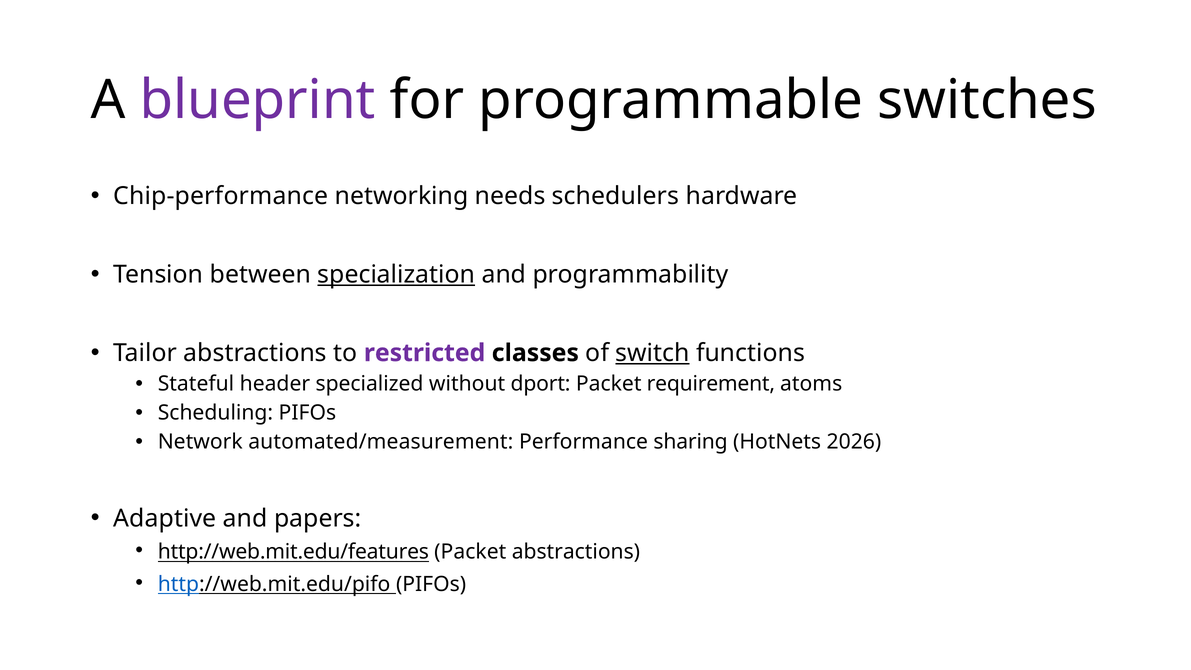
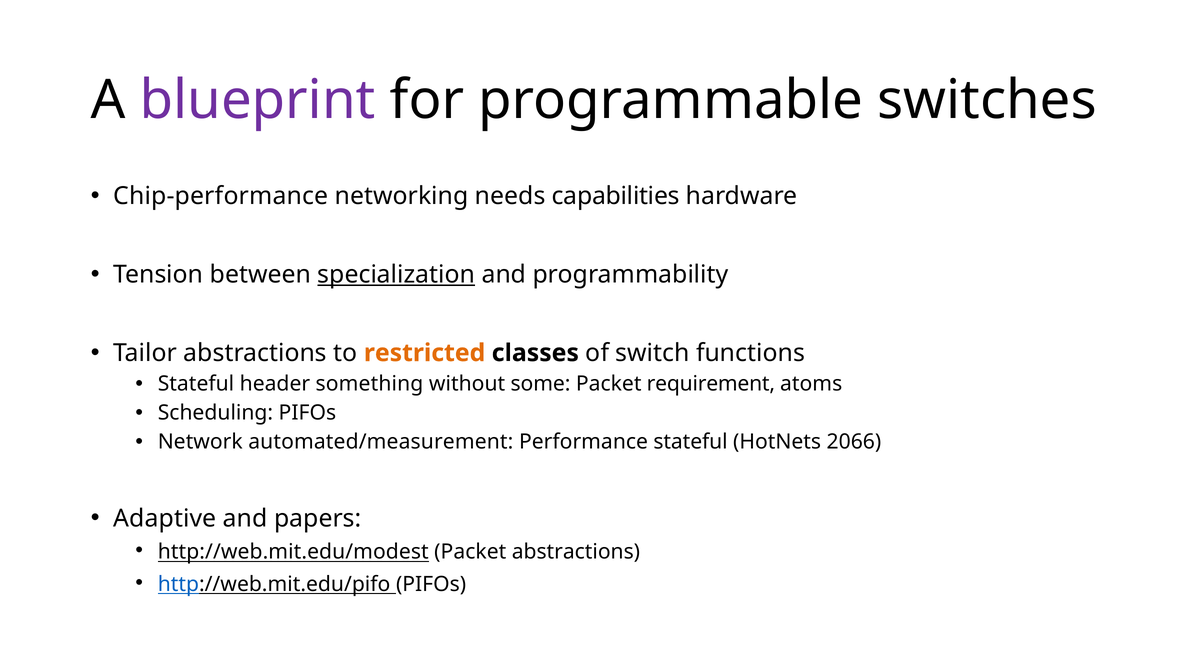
schedulers: schedulers -> capabilities (616, 196)
restricted colour: purple -> orange (425, 353)
switch underline: present -> none (652, 353)
specialized: specialized -> something (369, 384)
dport: dport -> some (541, 384)
Performance sharing: sharing -> stateful (691, 442)
2026: 2026 -> 2066 (854, 442)
http://web.mit.edu/features: http://web.mit.edu/features -> http://web.mit.edu/modest (293, 552)
